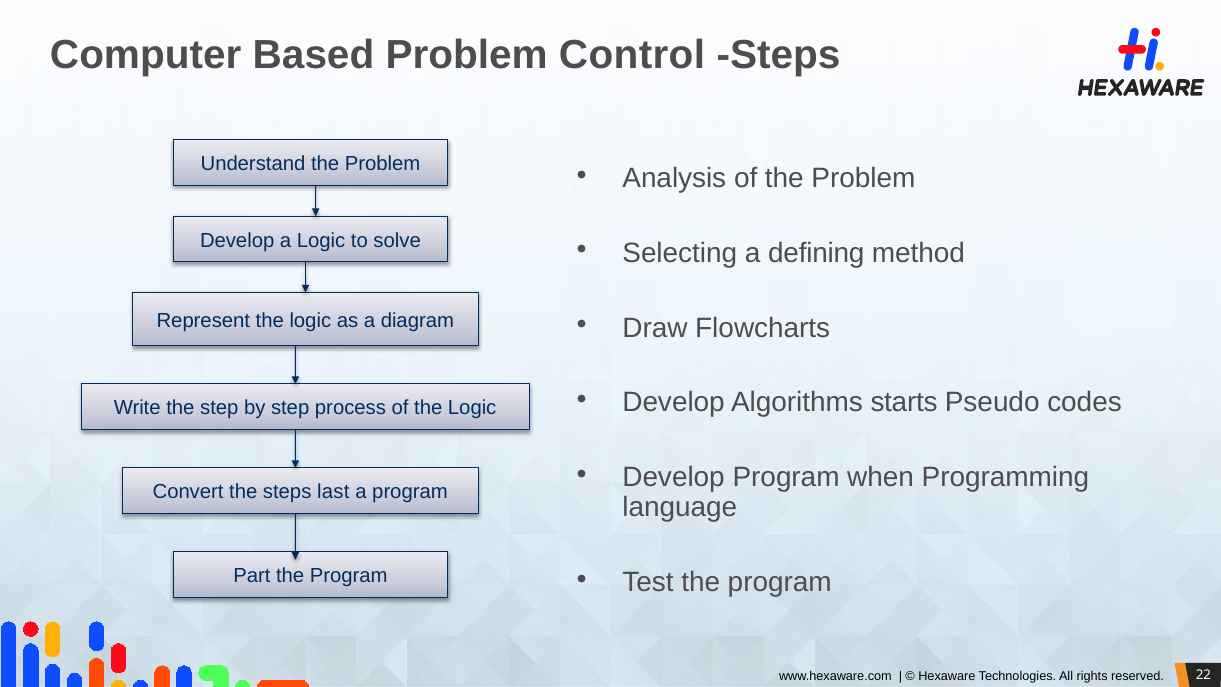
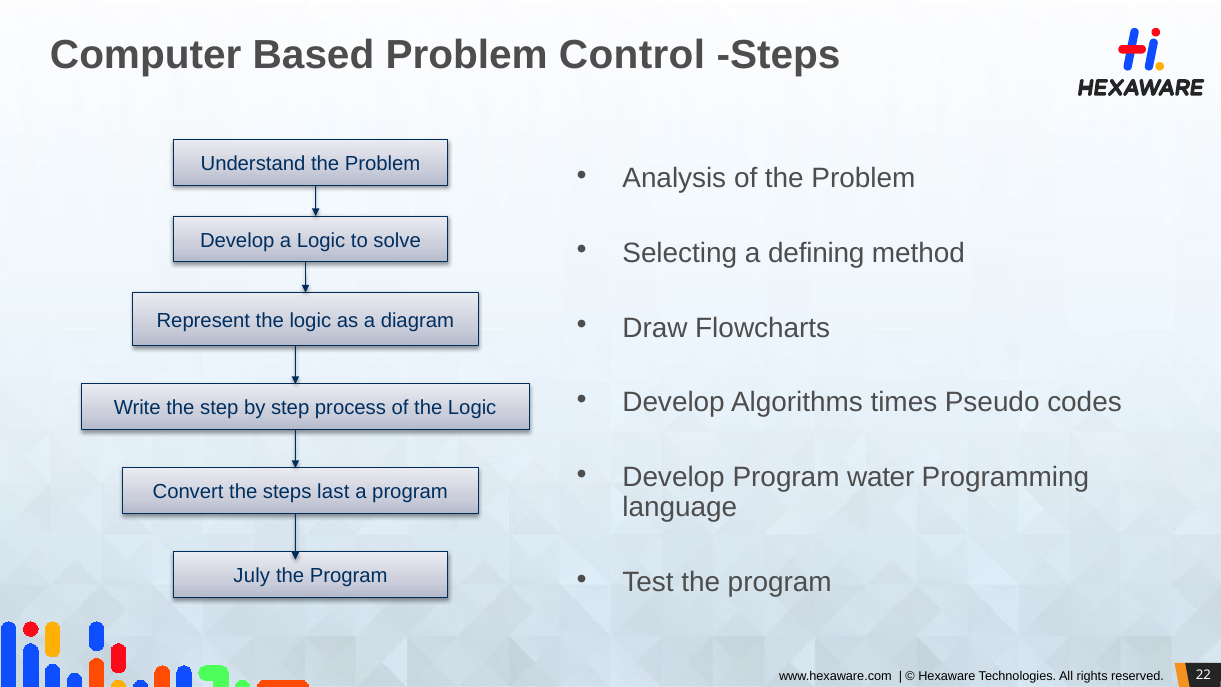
starts: starts -> times (904, 403)
when: when -> water (881, 477)
Part: Part -> July (252, 576)
